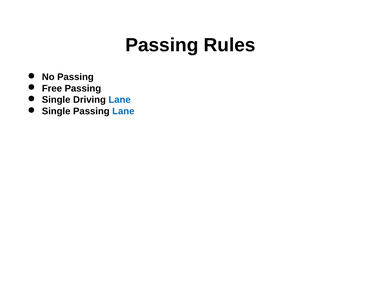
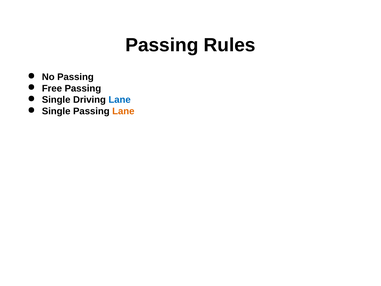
Lane colour: blue -> orange (123, 111)
